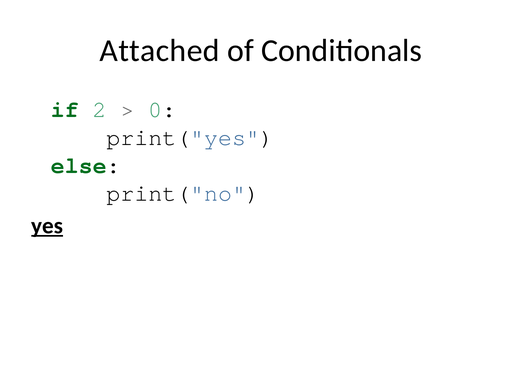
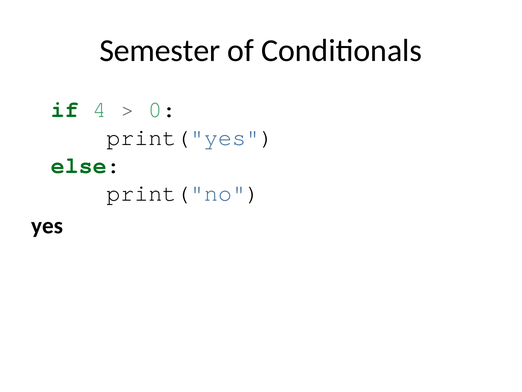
Attached: Attached -> Semester (160, 51)
2: 2 -> 4 (100, 110)
yes underline: present -> none (47, 226)
